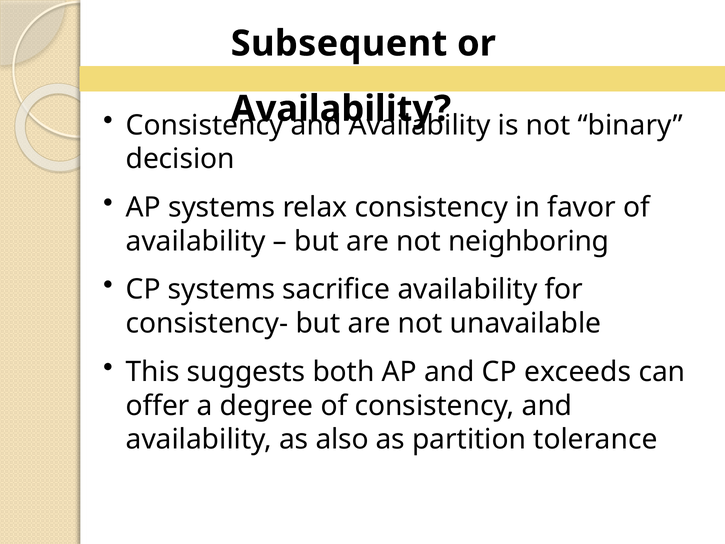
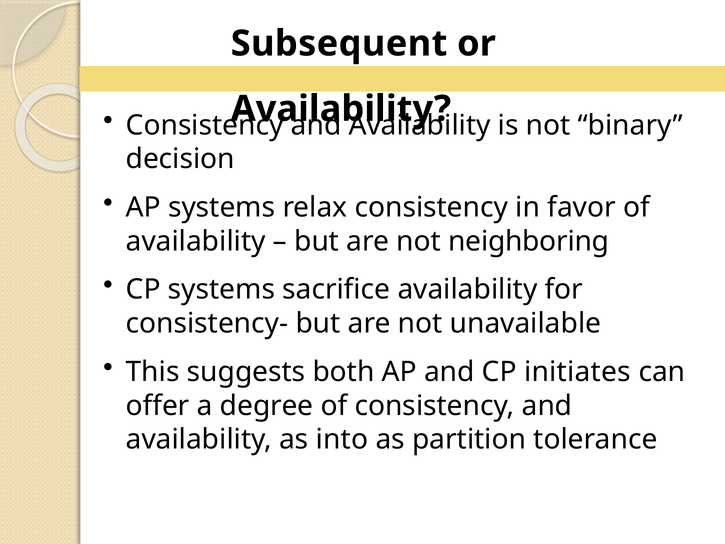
exceeds: exceeds -> initiates (578, 372)
also: also -> into (342, 439)
